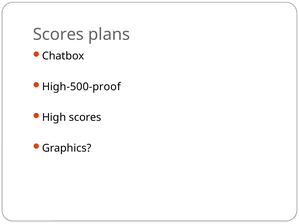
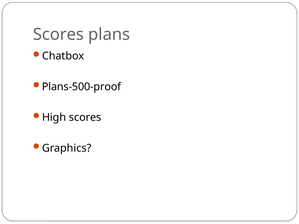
High-500-proof: High-500-proof -> Plans-500-proof (81, 87)
